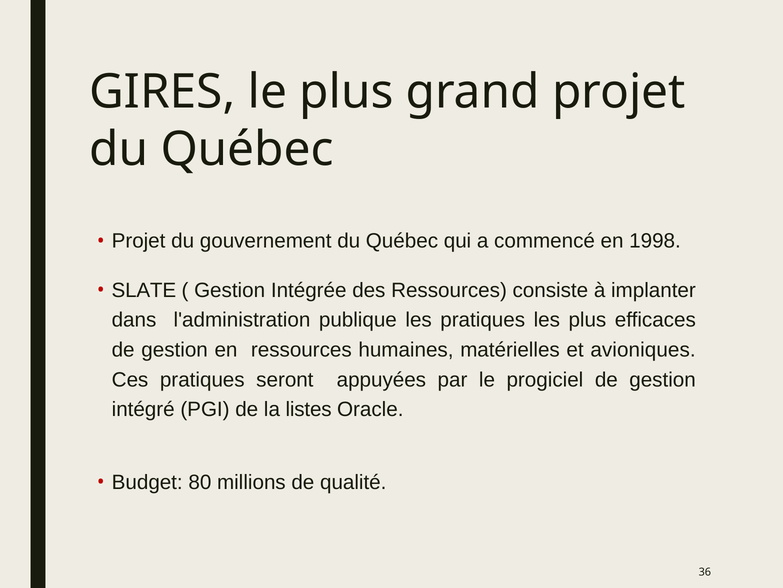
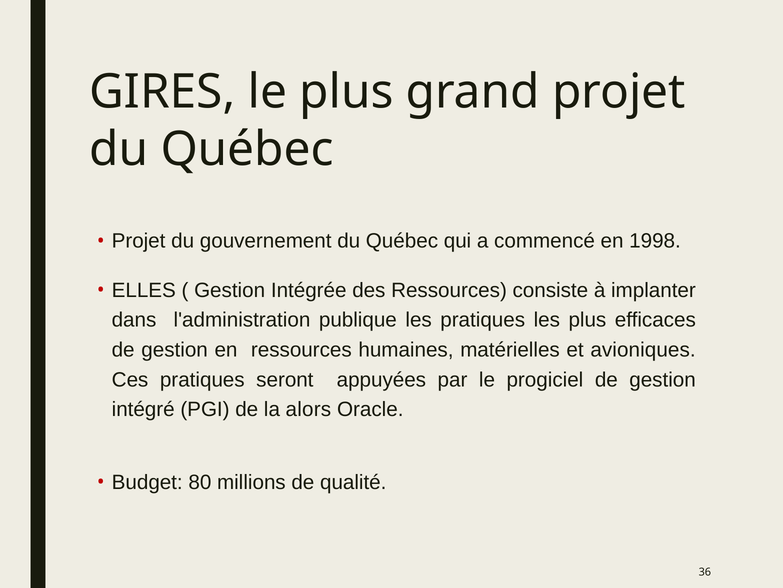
SLATE: SLATE -> ELLES (144, 290)
listes: listes -> alors (308, 409)
